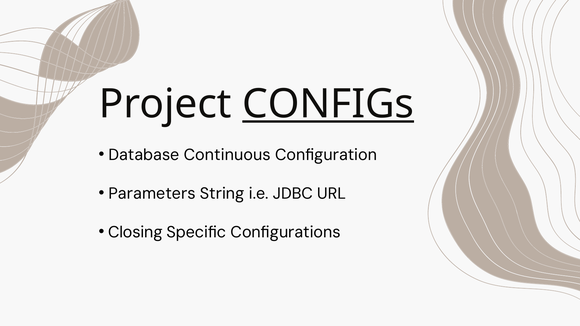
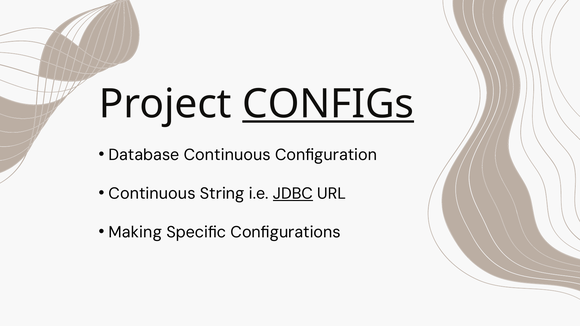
Parameters: Parameters -> Continuous (152, 194)
JDBC underline: none -> present (293, 194)
Closing: Closing -> Making (135, 232)
